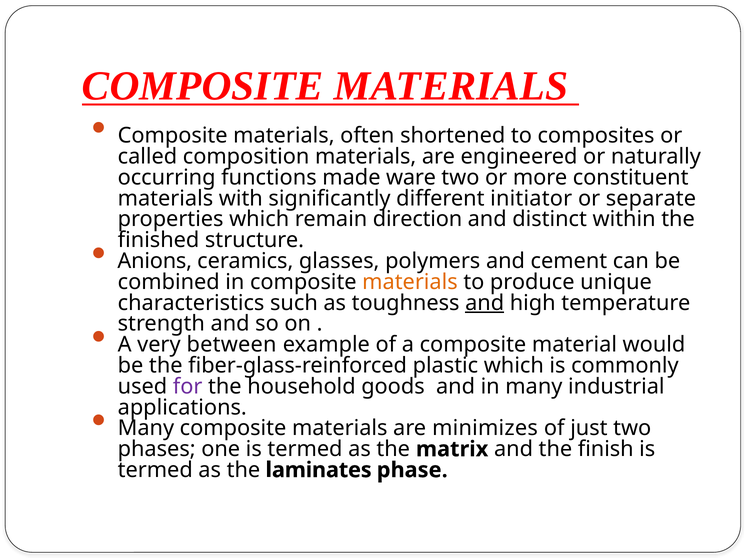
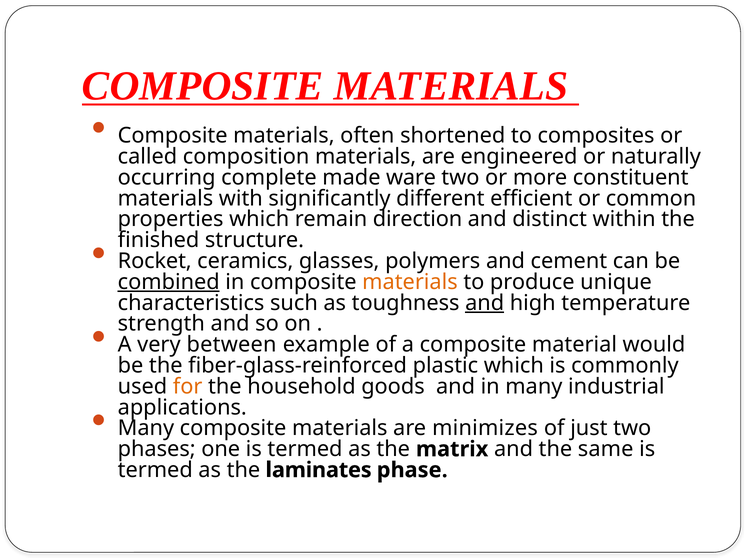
functions: functions -> complete (269, 177)
initiator: initiator -> efficient (531, 198)
separate: separate -> common (651, 198)
Anions: Anions -> Rocket (155, 261)
combined underline: none -> present (169, 282)
for colour: purple -> orange (188, 386)
finish: finish -> same (606, 449)
